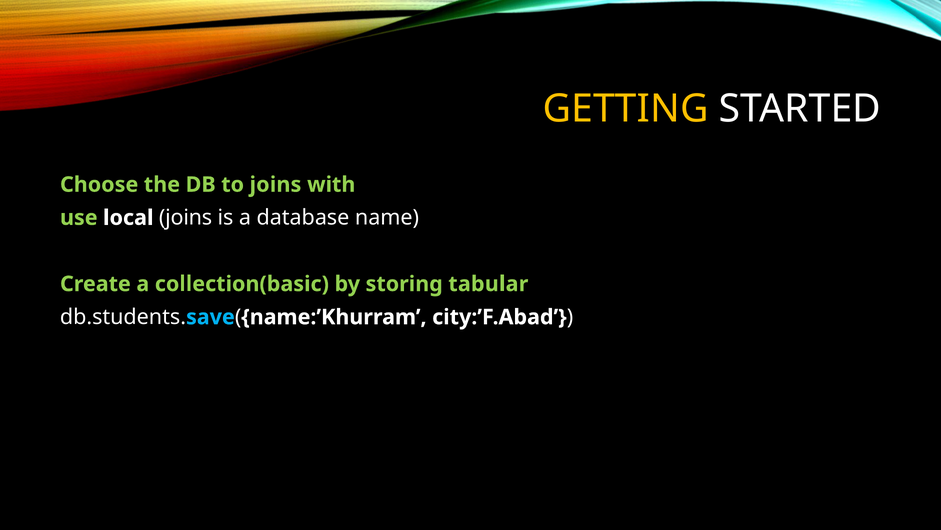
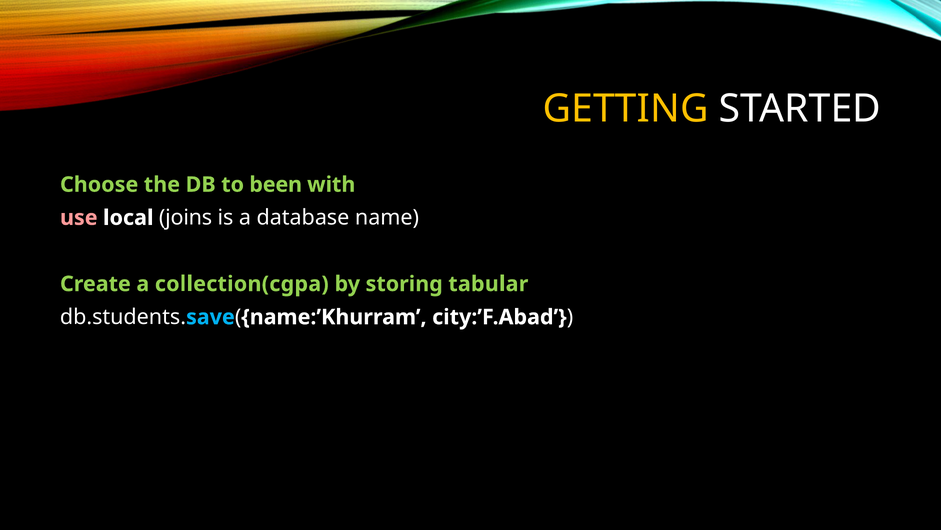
to joins: joins -> been (276, 184)
use colour: light green -> pink (79, 218)
collection(basic: collection(basic -> collection(cgpa (242, 284)
